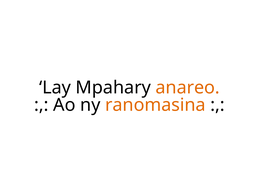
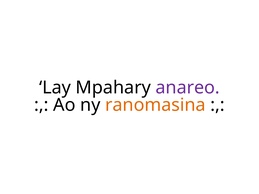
anareo colour: orange -> purple (188, 88)
